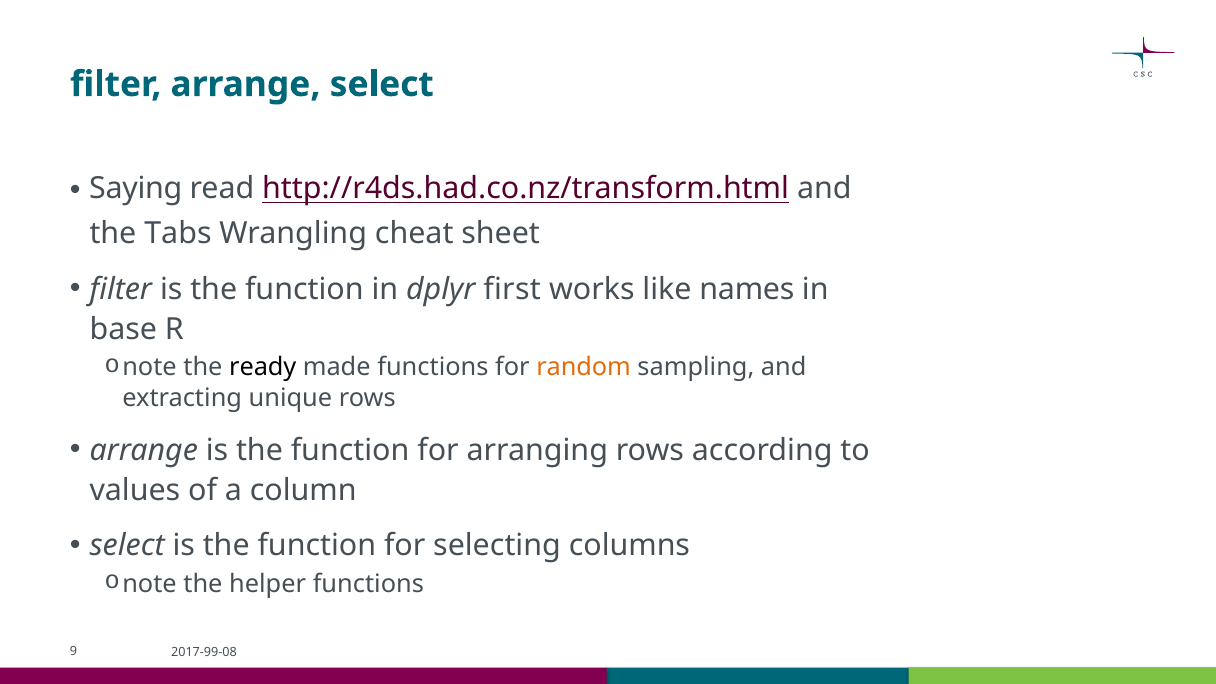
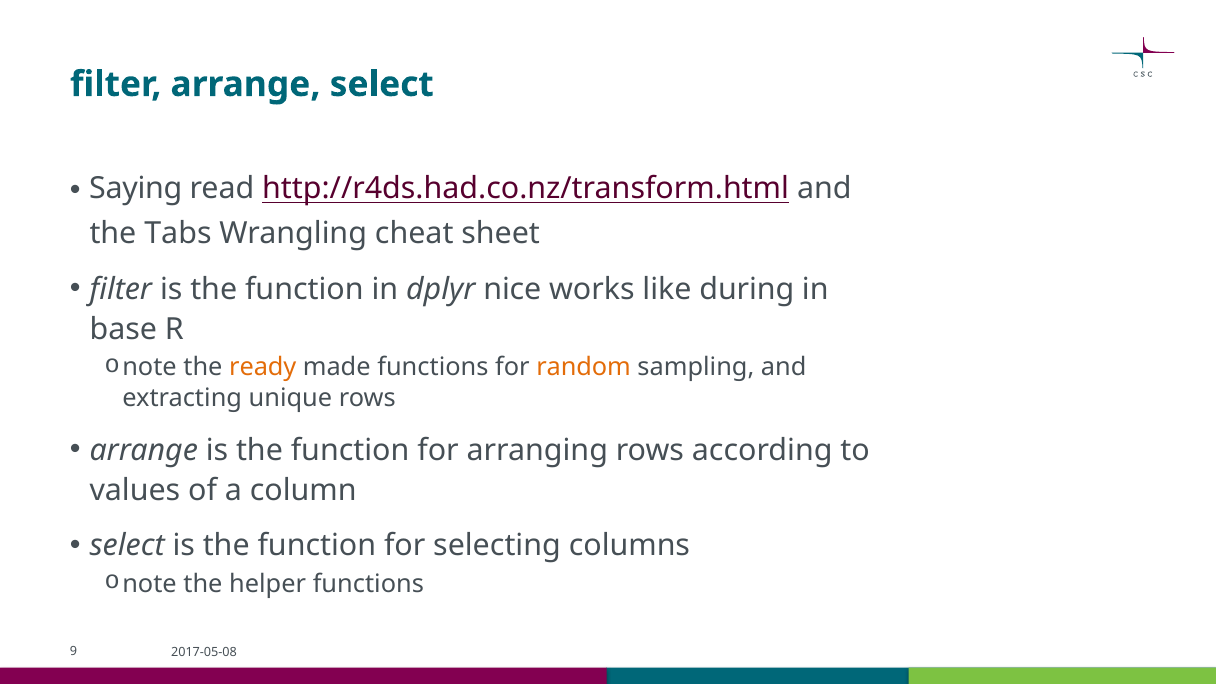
first: first -> nice (512, 289)
names: names -> during (747, 289)
ready colour: black -> orange (263, 367)
2017-99-08: 2017-99-08 -> 2017-05-08 (204, 653)
